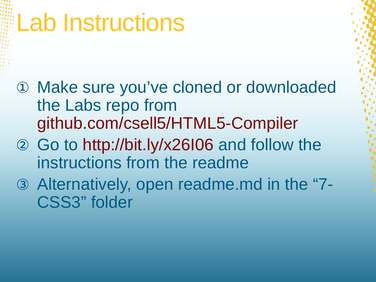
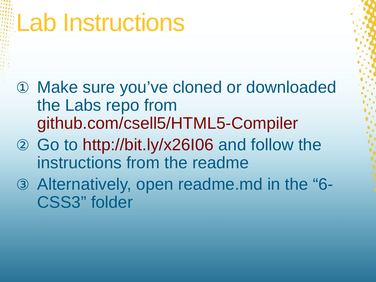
7-: 7- -> 6- (323, 184)
